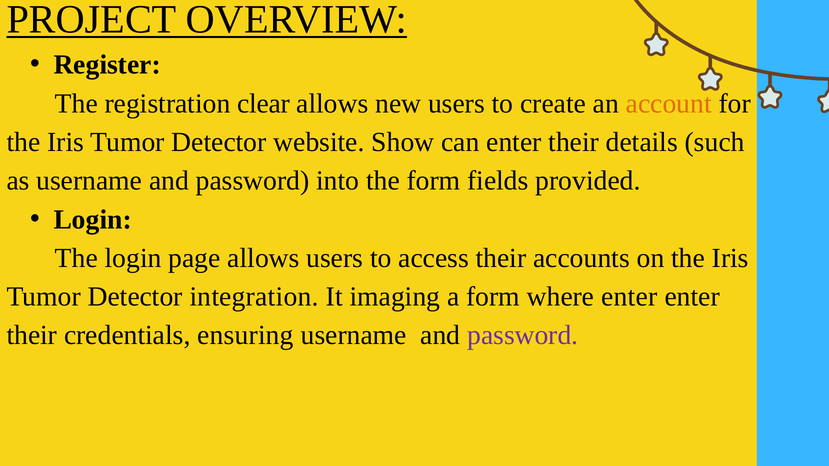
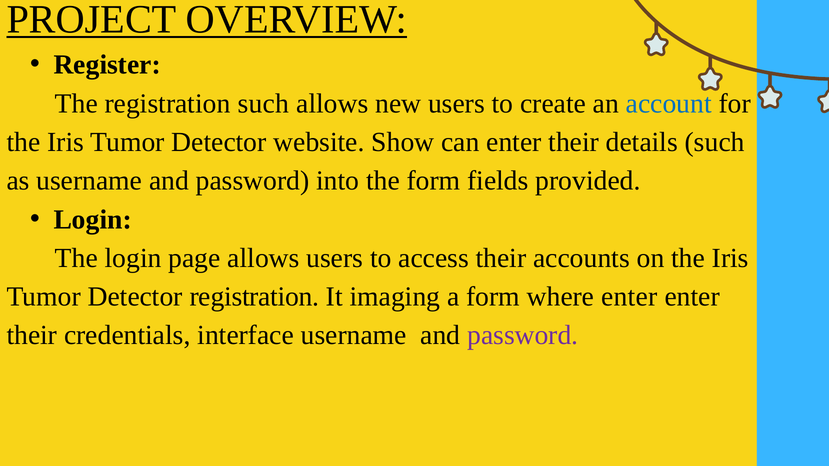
registration clear: clear -> such (263, 104)
account colour: orange -> blue (669, 104)
Detector integration: integration -> registration (254, 297)
ensuring: ensuring -> interface (246, 336)
